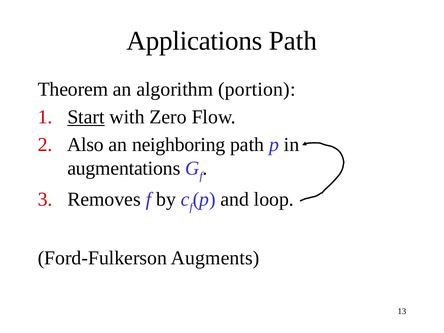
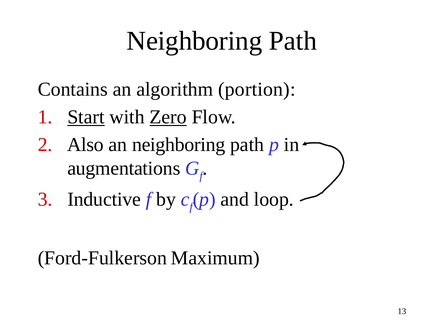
Applications: Applications -> Neighboring (194, 41)
Theorem: Theorem -> Contains (73, 89)
Zero underline: none -> present (168, 117)
Removes: Removes -> Inductive (104, 199)
Augments: Augments -> Maximum (215, 258)
